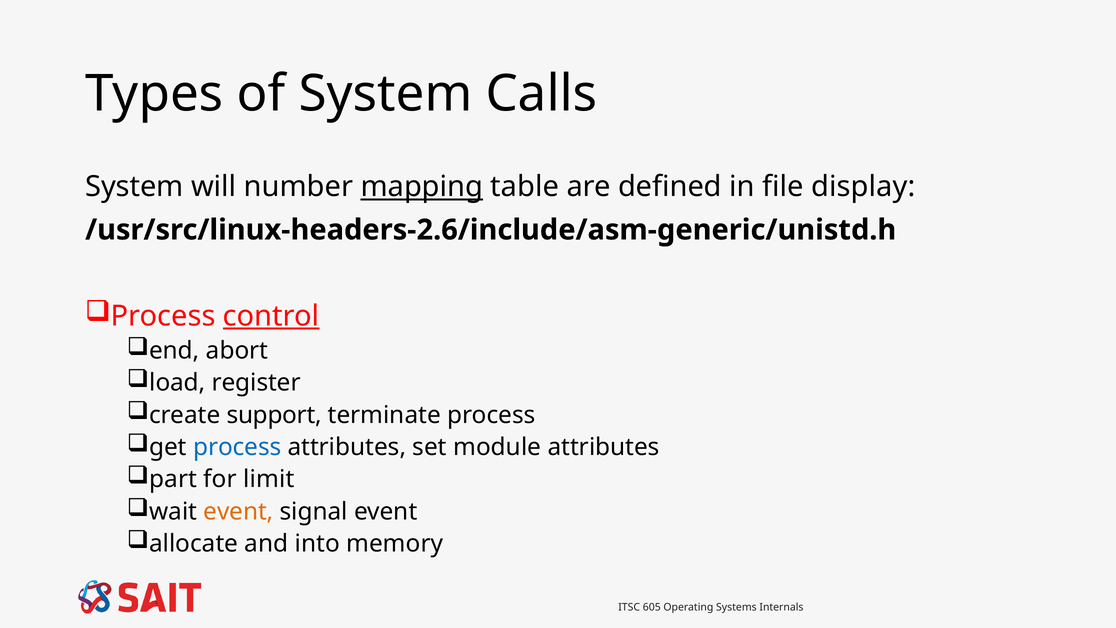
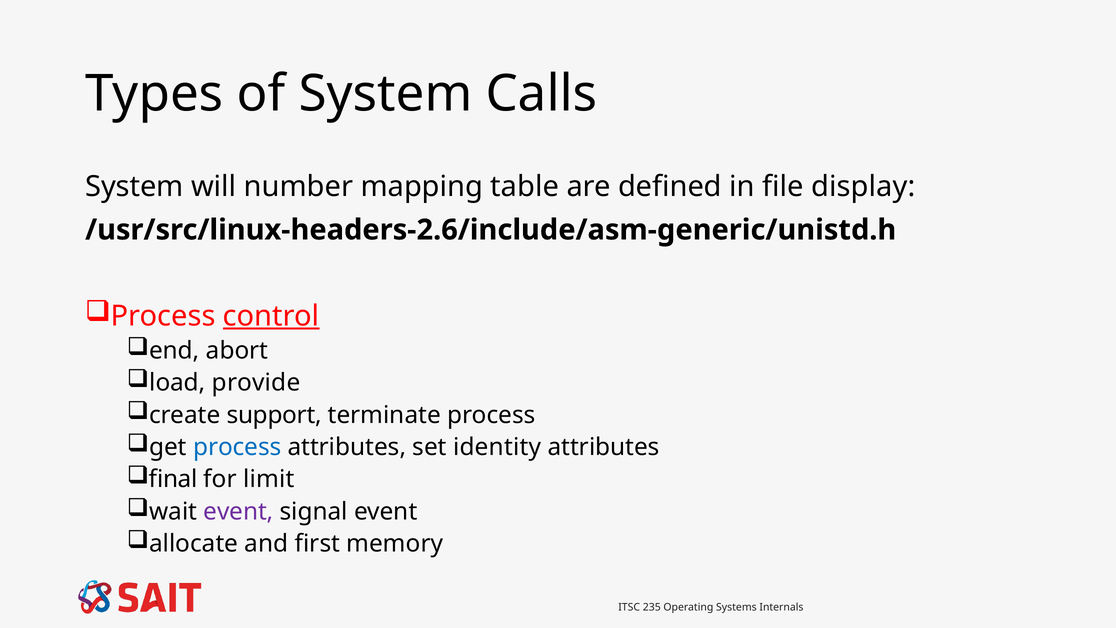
mapping underline: present -> none (422, 187)
register: register -> provide (256, 383)
module: module -> identity (497, 447)
part: part -> final (173, 479)
event colour: orange -> purple (238, 511)
into: into -> first (317, 543)
605: 605 -> 235 (652, 607)
